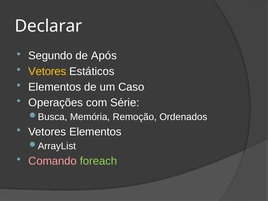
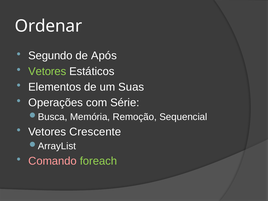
Declarar: Declarar -> Ordenar (48, 26)
Vetores colour: yellow -> light green (47, 71)
Caso: Caso -> Suas (131, 87)
Ordenados: Ordenados -> Sequencial (183, 117)
Vetores Elementos: Elementos -> Crescente (95, 132)
